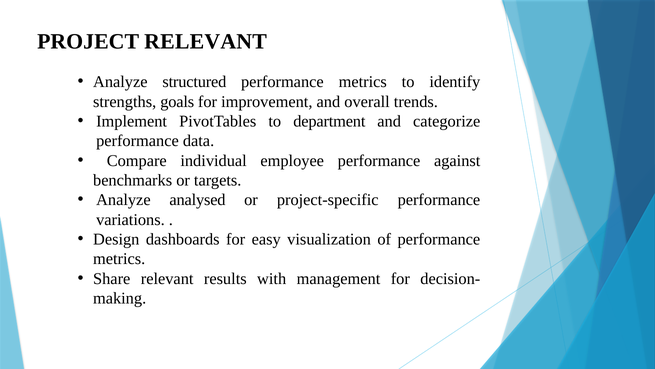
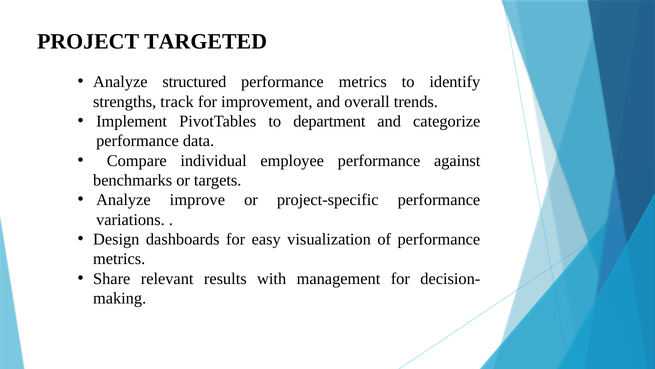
PROJECT RELEVANT: RELEVANT -> TARGETED (206, 41)
goals: goals -> track (177, 101)
analysed: analysed -> improve (197, 200)
